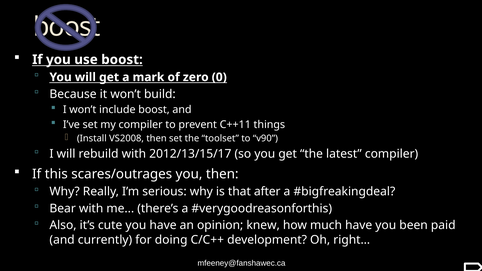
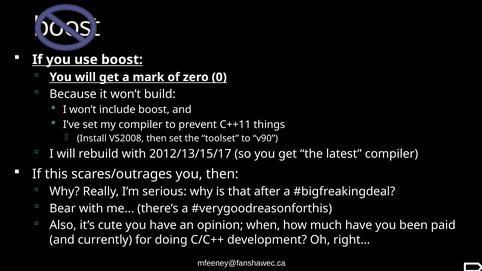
knew: knew -> when (263, 225)
